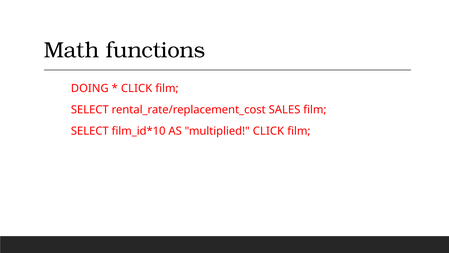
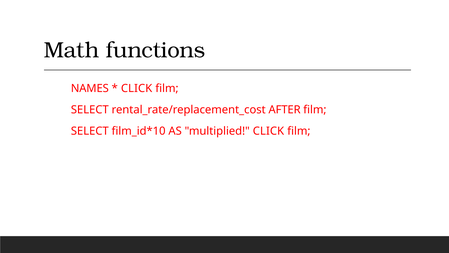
DOING: DOING -> NAMES (90, 88)
SALES: SALES -> AFTER (285, 110)
